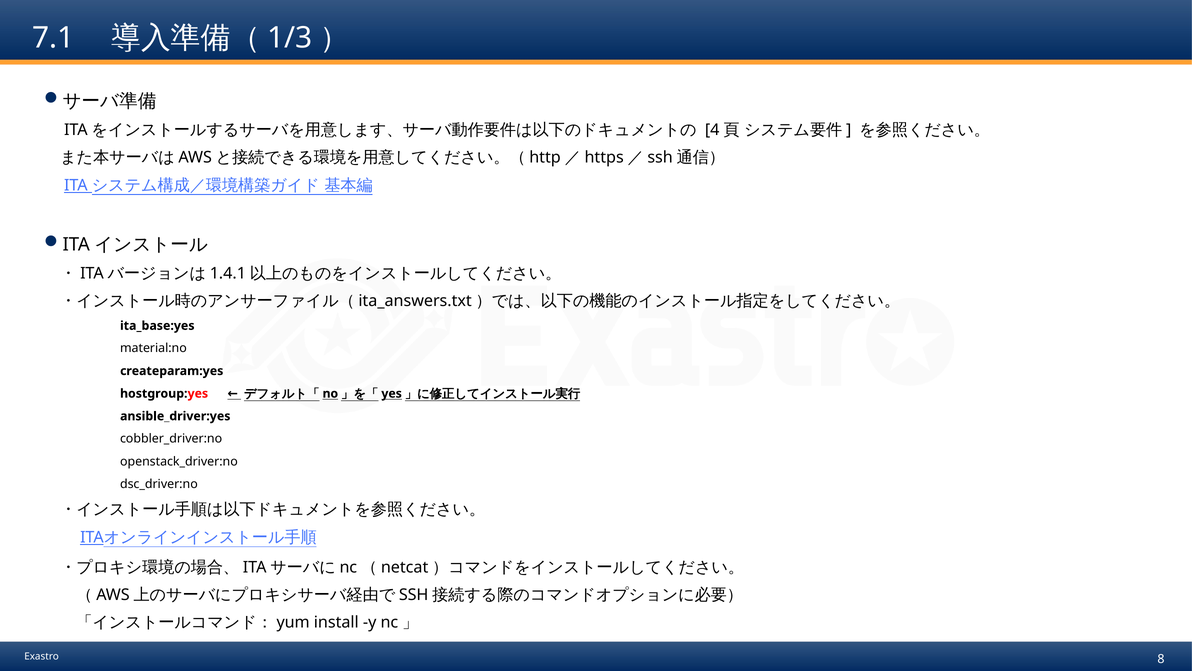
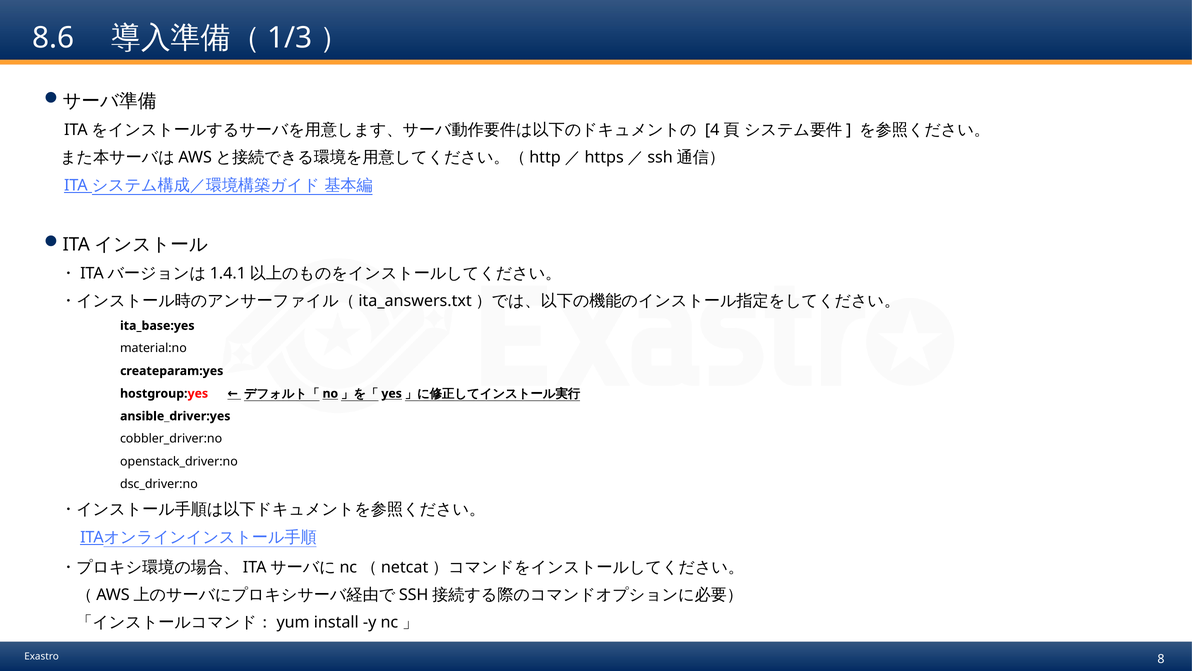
7.1: 7.1 -> 8.6 (53, 38)
